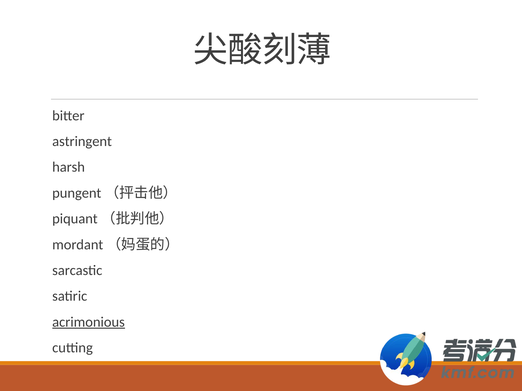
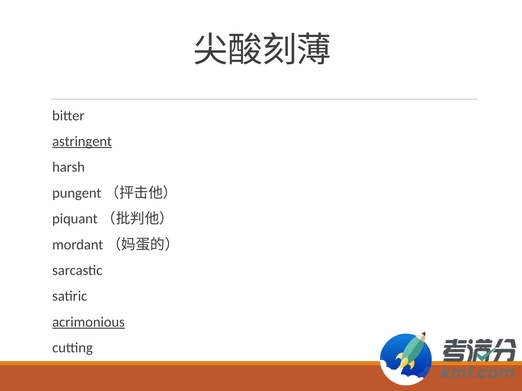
astringent underline: none -> present (82, 142)
